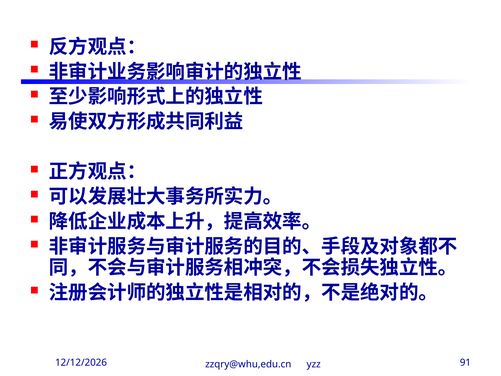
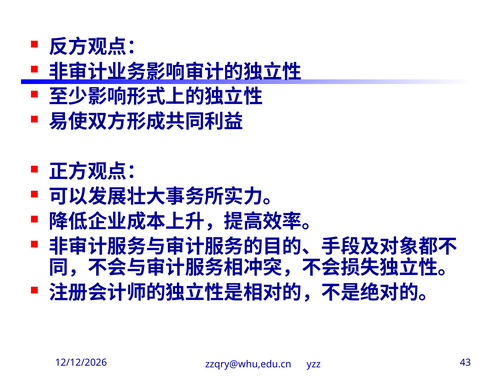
91: 91 -> 43 (465, 362)
